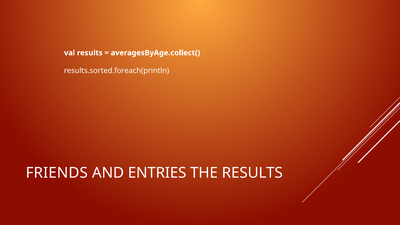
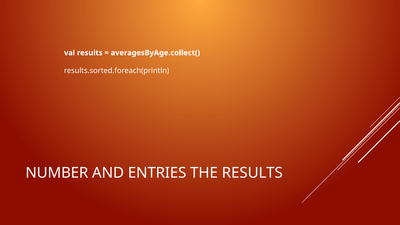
FRIENDS: FRIENDS -> NUMBER (57, 173)
